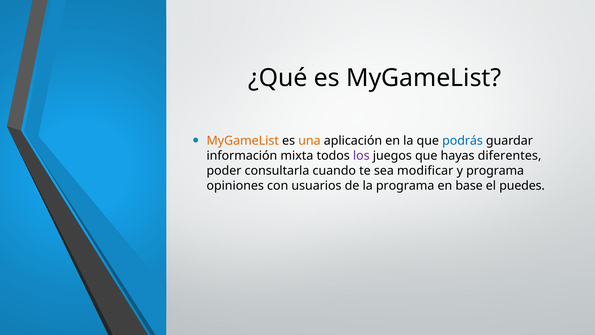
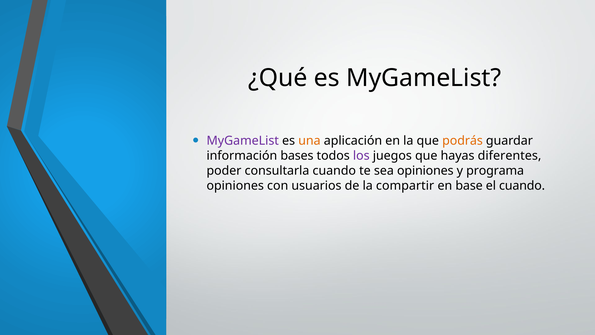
MyGameList colour: orange -> purple (243, 141)
podrás colour: blue -> orange (463, 141)
mixta: mixta -> bases (297, 156)
sea modificar: modificar -> opiniones (425, 171)
la programa: programa -> compartir (405, 185)
el puedes: puedes -> cuando (522, 185)
